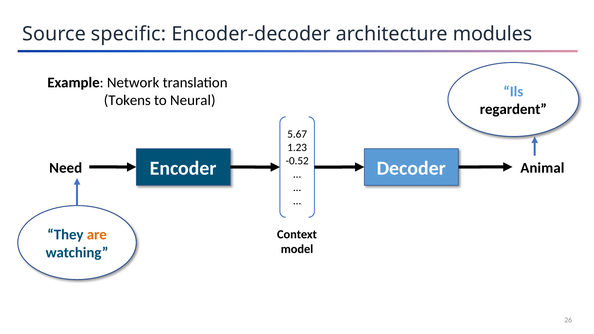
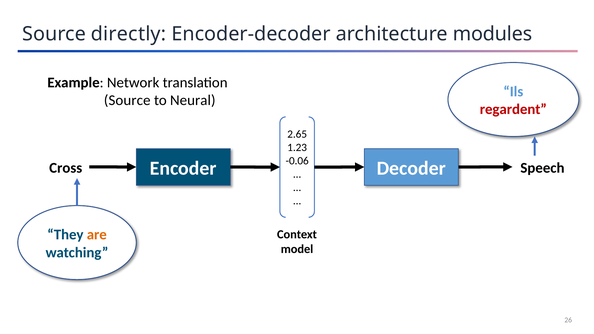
specific: specific -> directly (129, 34)
Tokens: Tokens -> Source (127, 100)
regardent colour: black -> red (513, 109)
5.67: 5.67 -> 2.65 (297, 134)
-0.52: -0.52 -> -0.06 (297, 161)
Animal: Animal -> Speech (542, 168)
Need: Need -> Cross (66, 168)
